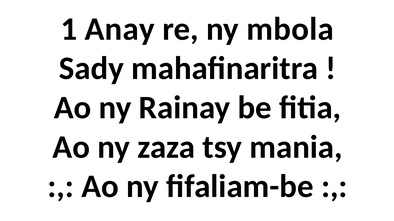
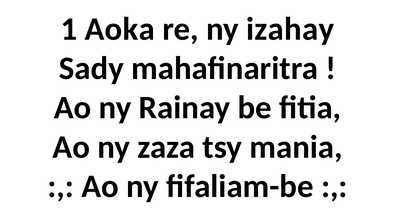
Anay: Anay -> Aoka (120, 29)
mbola: mbola -> izahay (290, 29)
